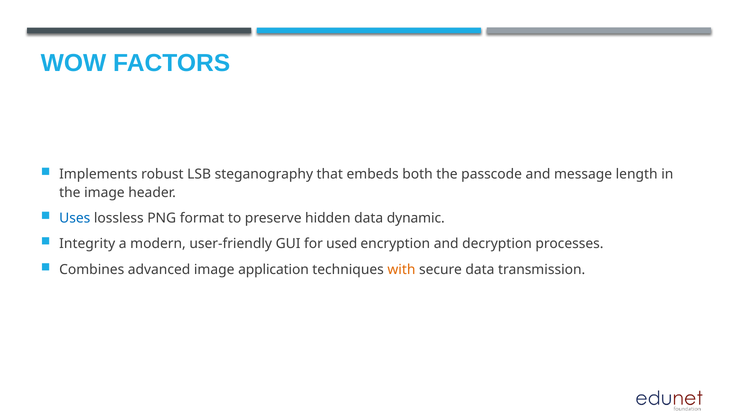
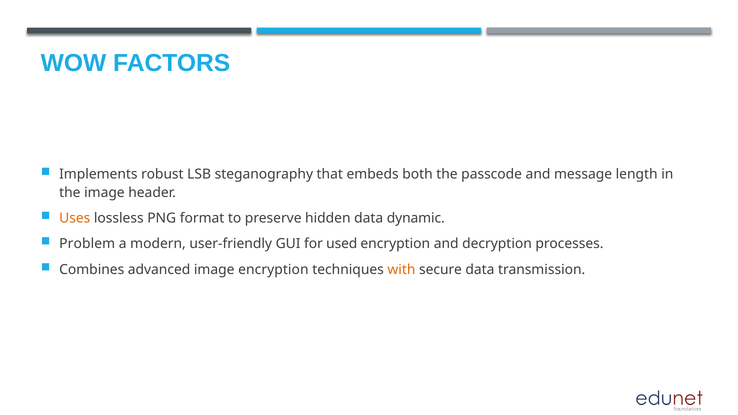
Uses colour: blue -> orange (75, 218)
Integrity: Integrity -> Problem (87, 244)
image application: application -> encryption (273, 270)
